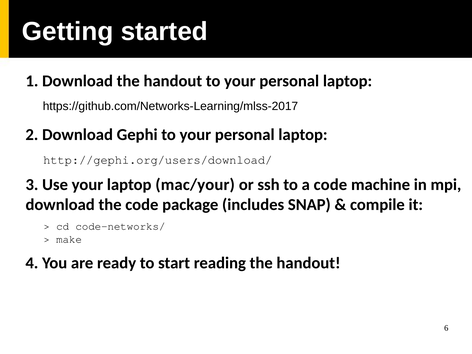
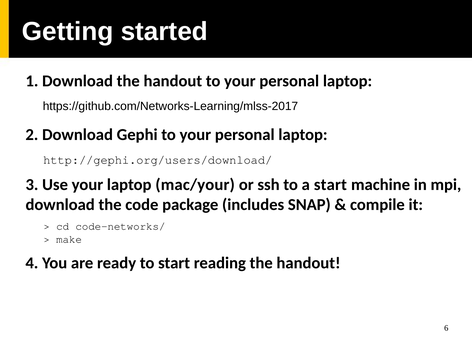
a code: code -> start (330, 185)
